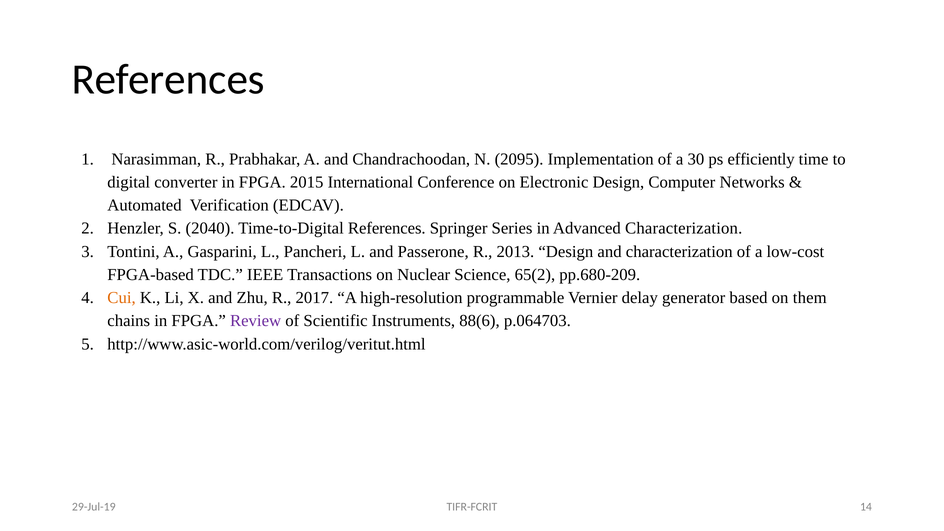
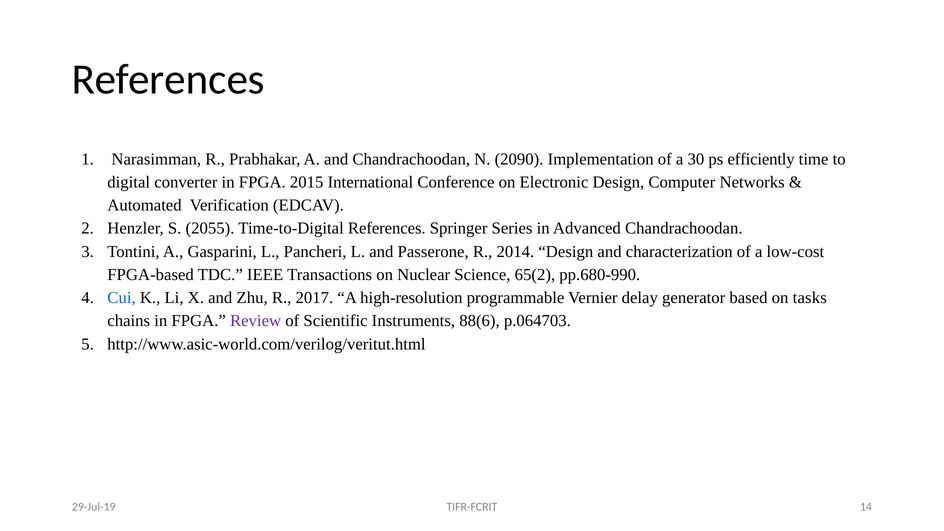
2095: 2095 -> 2090 (519, 159)
2040: 2040 -> 2055 (210, 228)
Advanced Characterization: Characterization -> Chandrachoodan (684, 228)
2013: 2013 -> 2014 (515, 252)
pp.680-209: pp.680-209 -> pp.680-990 (600, 275)
Cui colour: orange -> blue (122, 298)
them: them -> tasks (810, 298)
